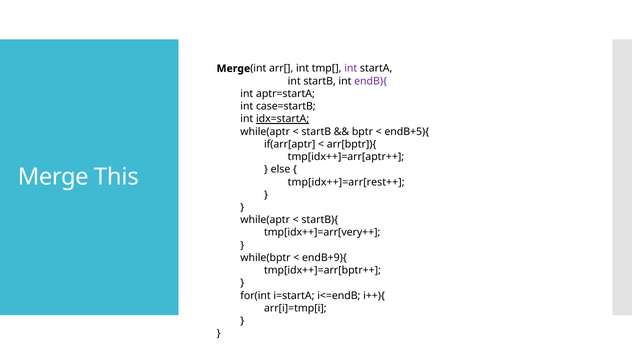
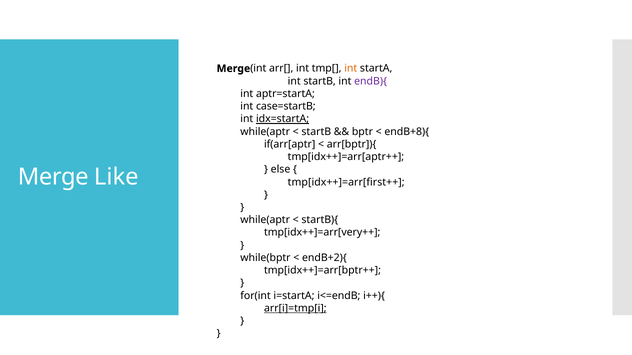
int colour: purple -> orange (351, 69)
endB+5){: endB+5){ -> endB+8){ (407, 132)
This: This -> Like (116, 177)
tmp[idx++]=arr[rest++: tmp[idx++]=arr[rest++ -> tmp[idx++]=arr[first++ (346, 182)
endB+9){: endB+9){ -> endB+2){ (324, 258)
arr[i]=tmp[i underline: none -> present (295, 309)
